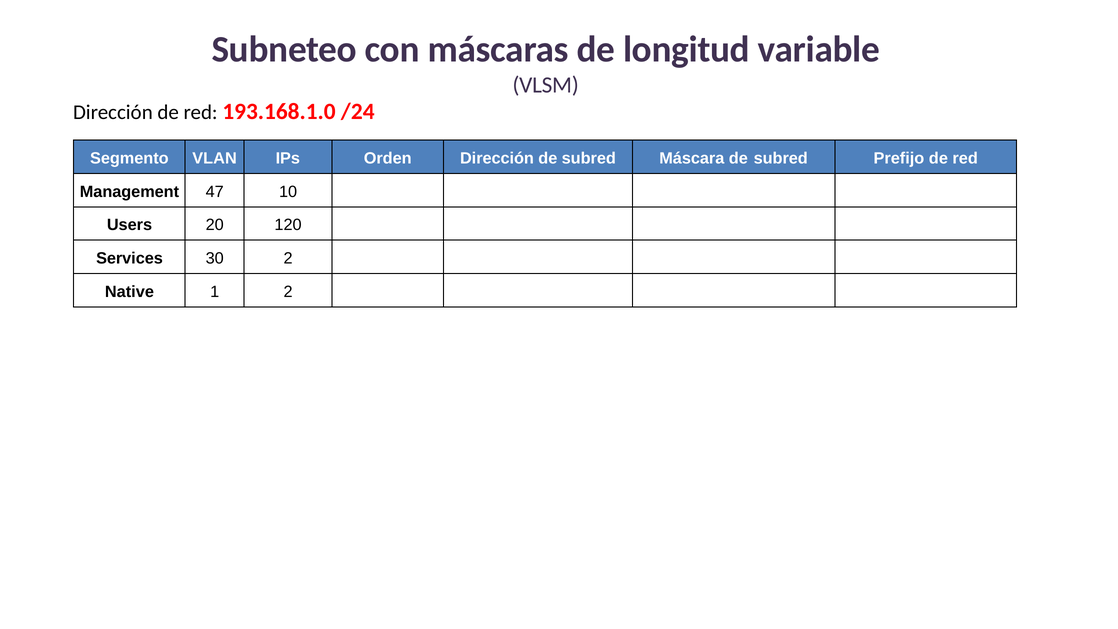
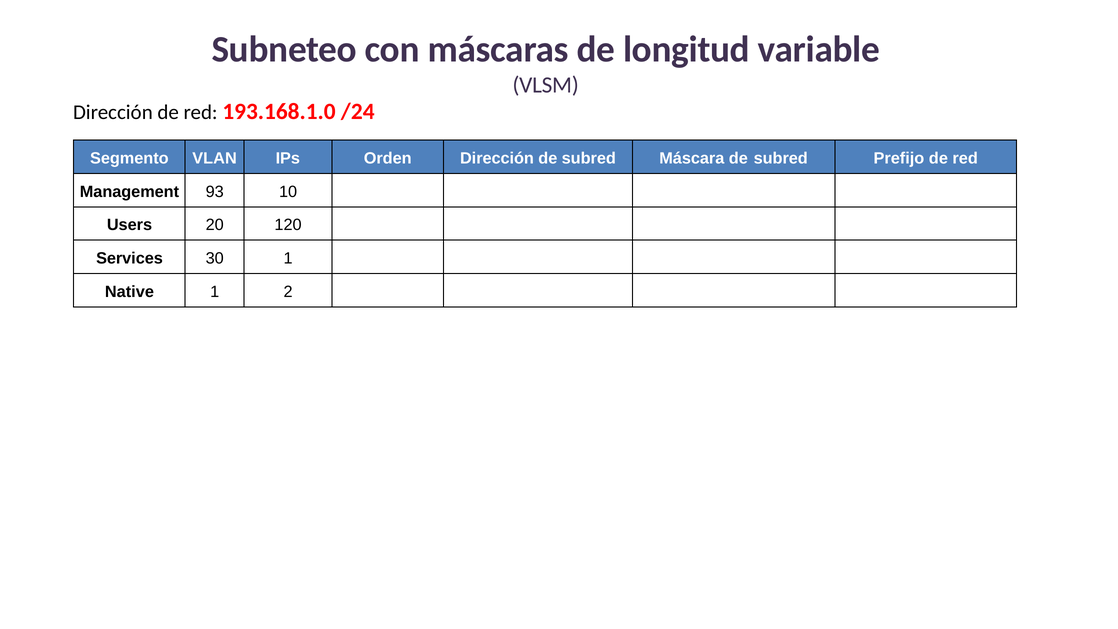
47: 47 -> 93 (215, 192)
30 2: 2 -> 1 (288, 258)
